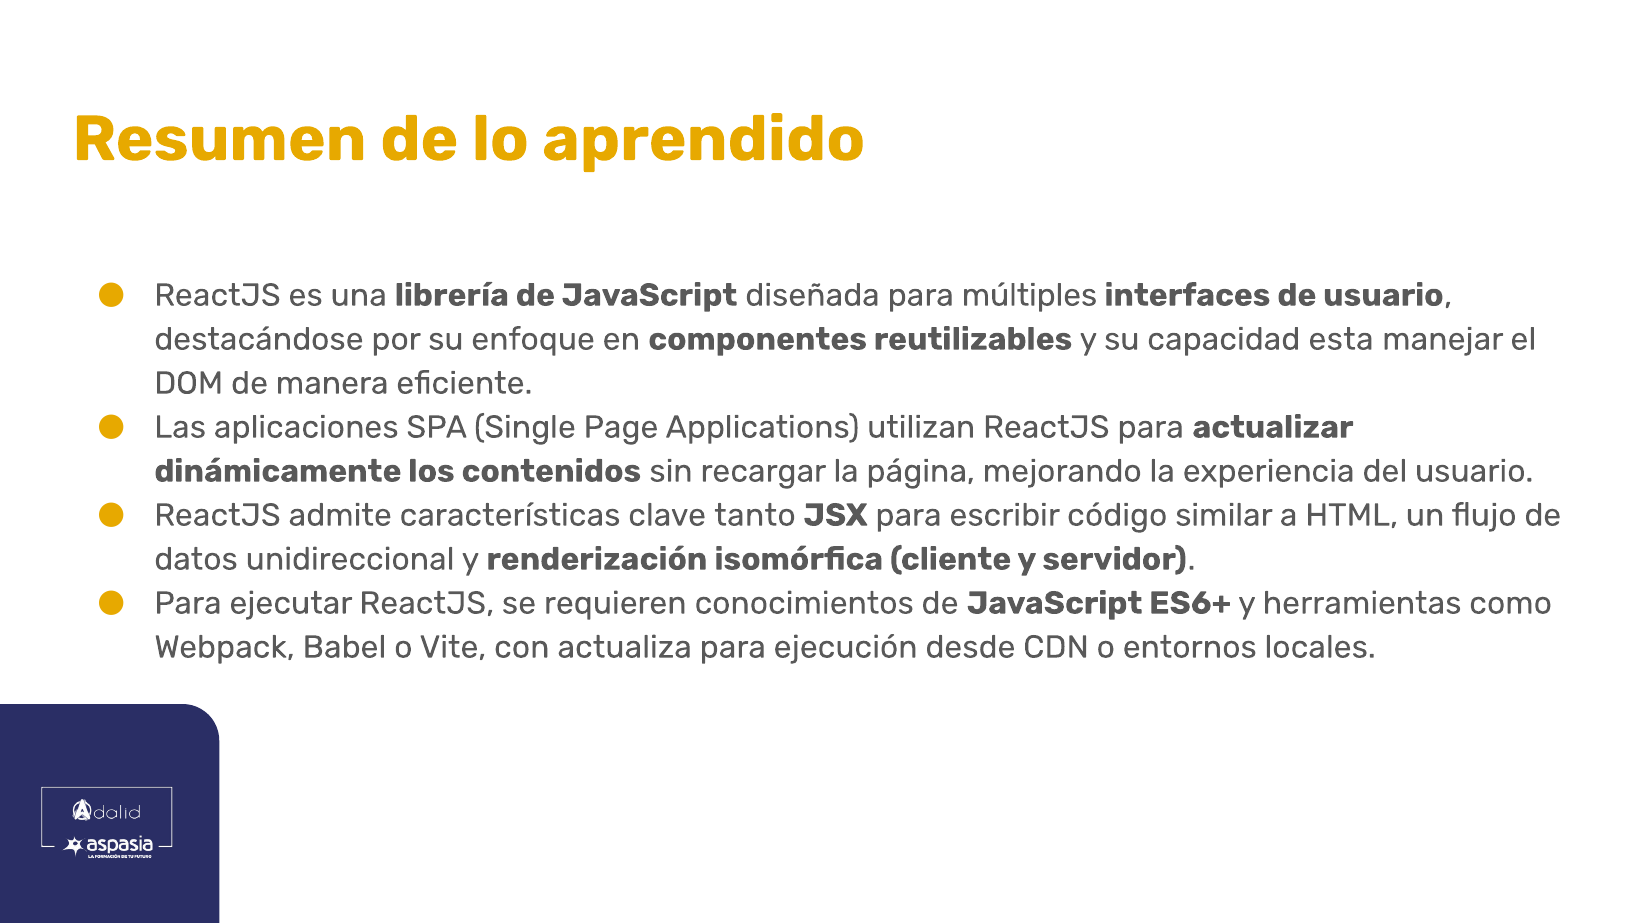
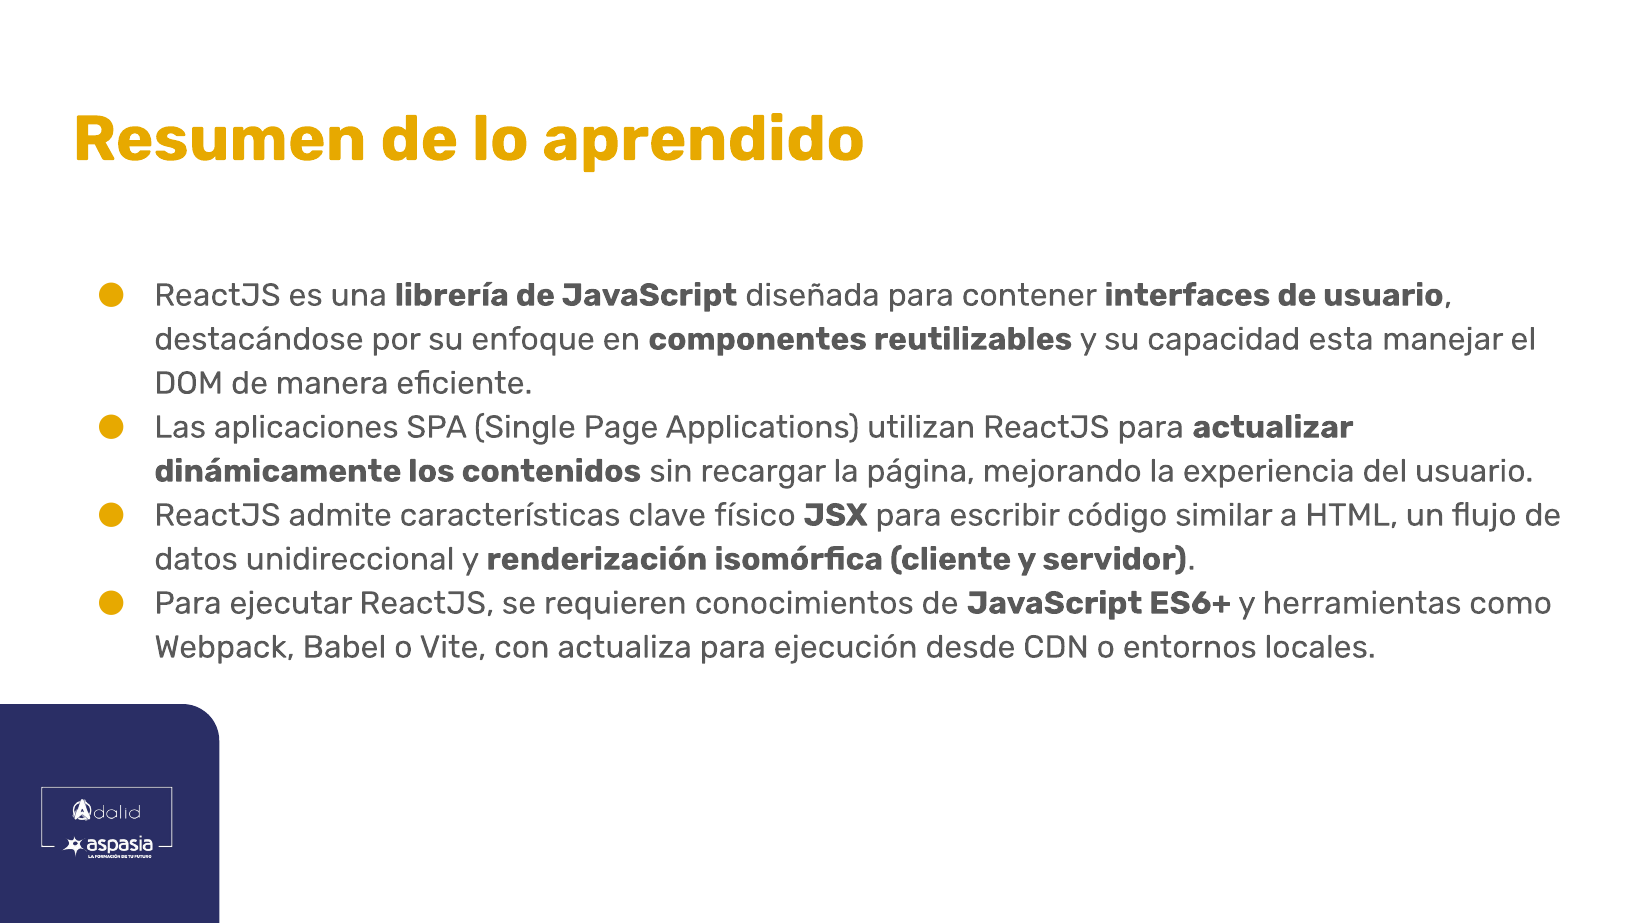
múltiples: múltiples -> contener (1029, 295)
tanto: tanto -> físico (755, 515)
